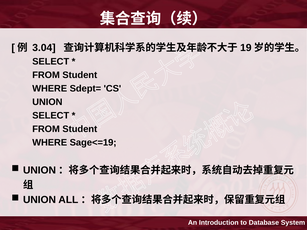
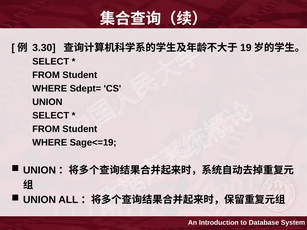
3.04: 3.04 -> 3.30 (44, 48)
